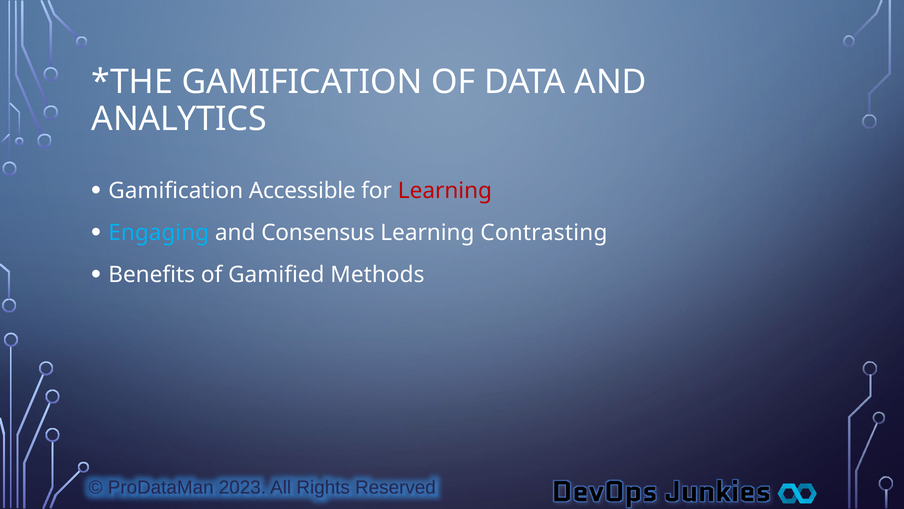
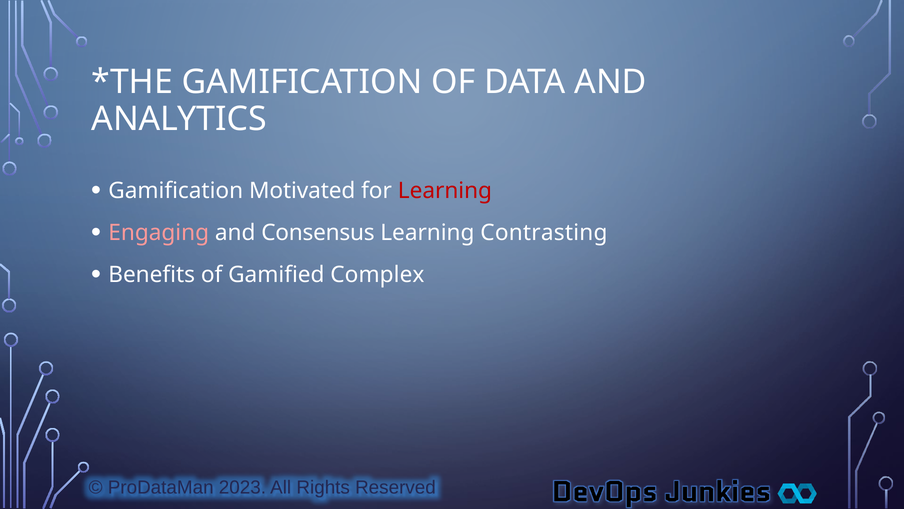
Accessible: Accessible -> Motivated (302, 191)
Engaging colour: light blue -> pink (159, 233)
Methods: Methods -> Complex (377, 275)
